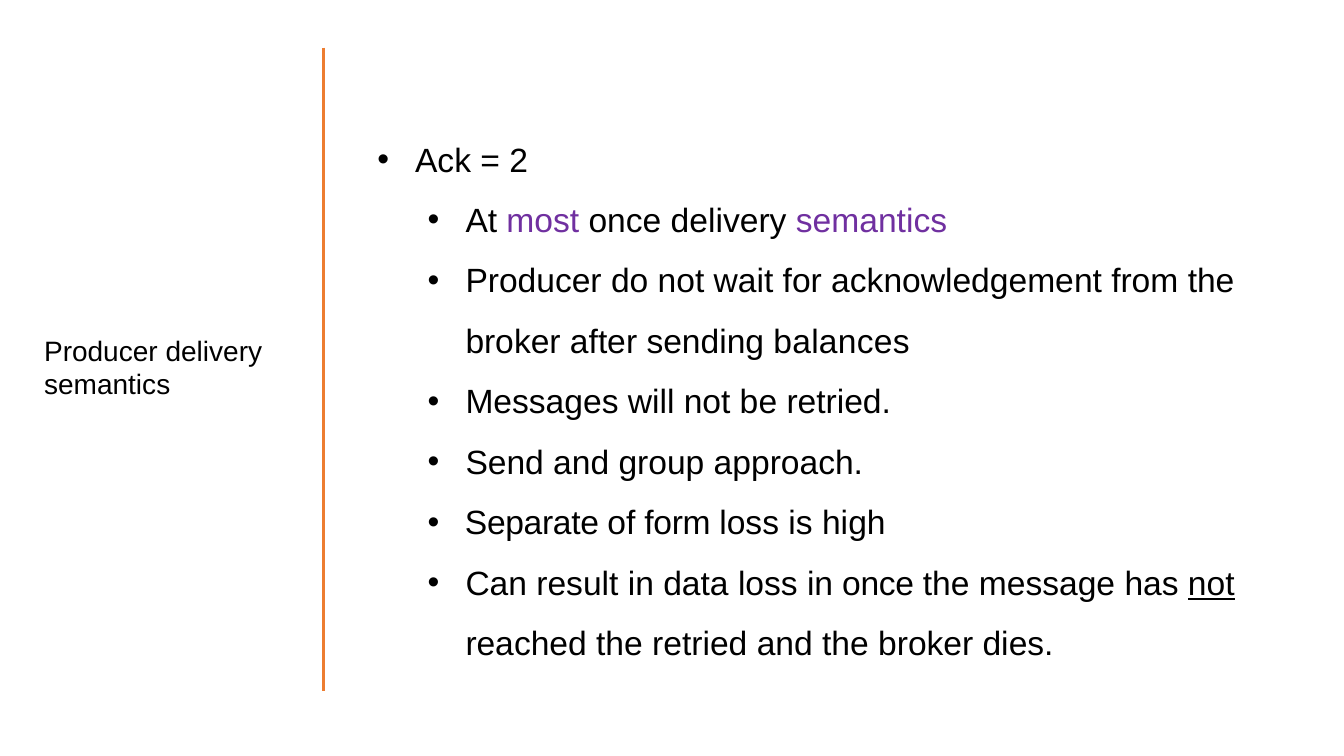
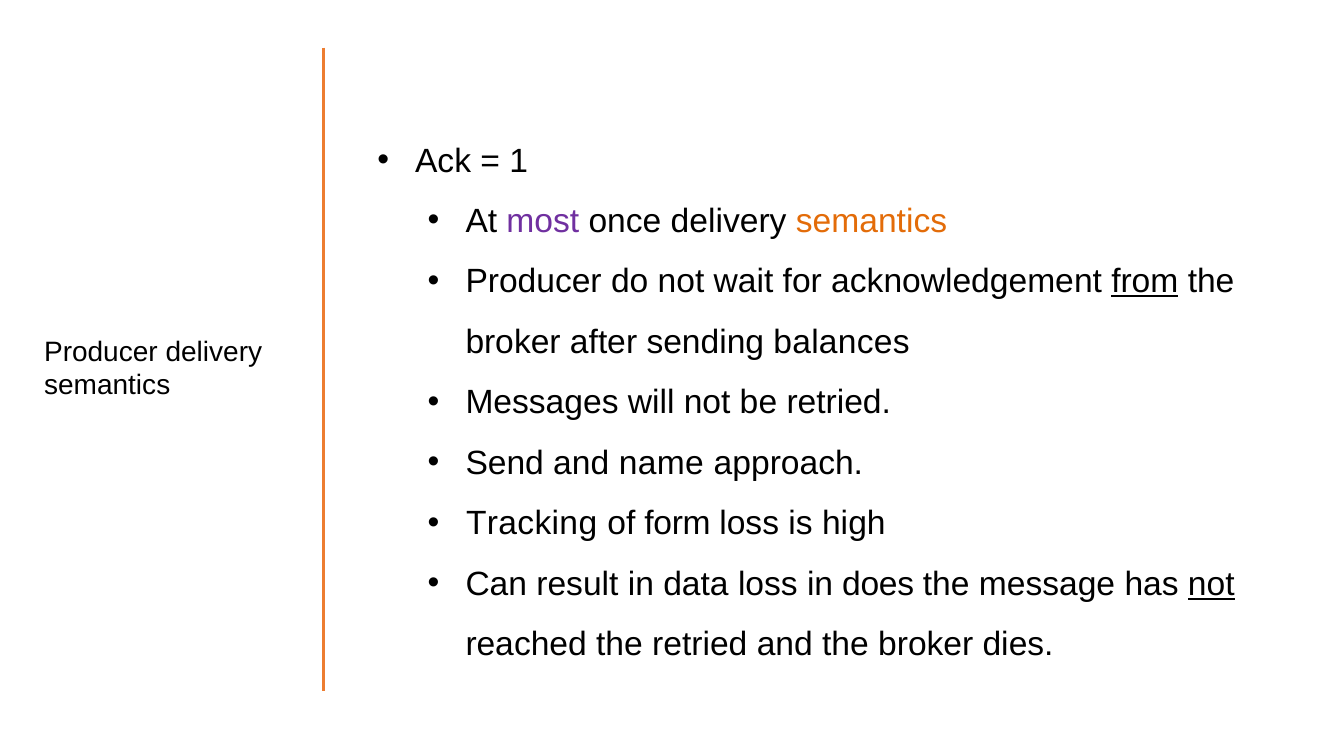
2: 2 -> 1 (519, 161)
semantics colour: purple -> orange (872, 221)
from underline: none -> present (1145, 282)
group: group -> name (661, 463)
Separate: Separate -> Tracking (532, 524)
in once: once -> does (878, 584)
